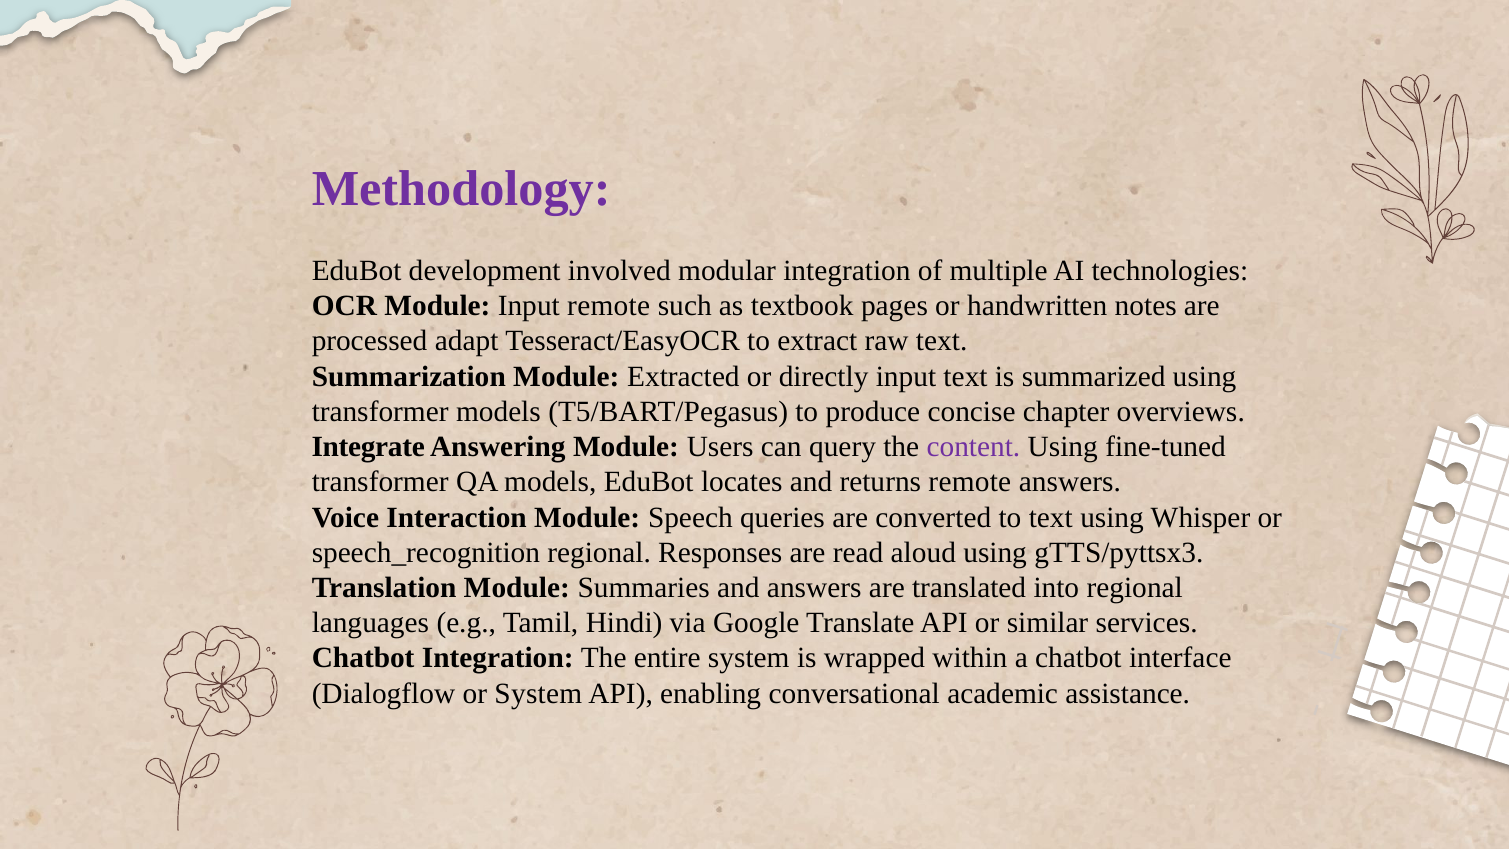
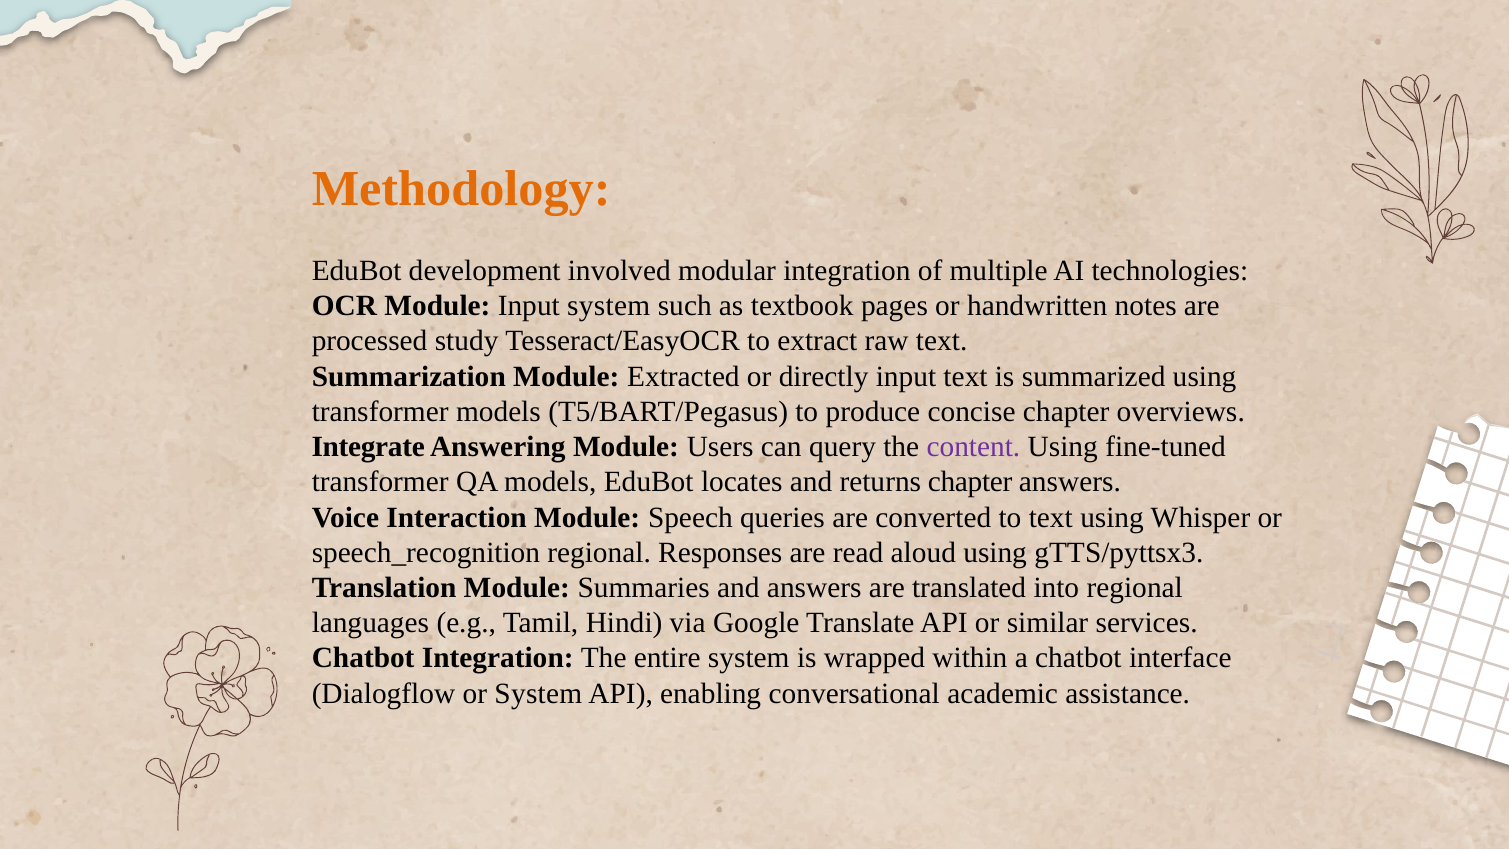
Methodology colour: purple -> orange (461, 189)
Input remote: remote -> system (609, 306)
adapt: adapt -> study (467, 341)
returns remote: remote -> chapter (970, 482)
